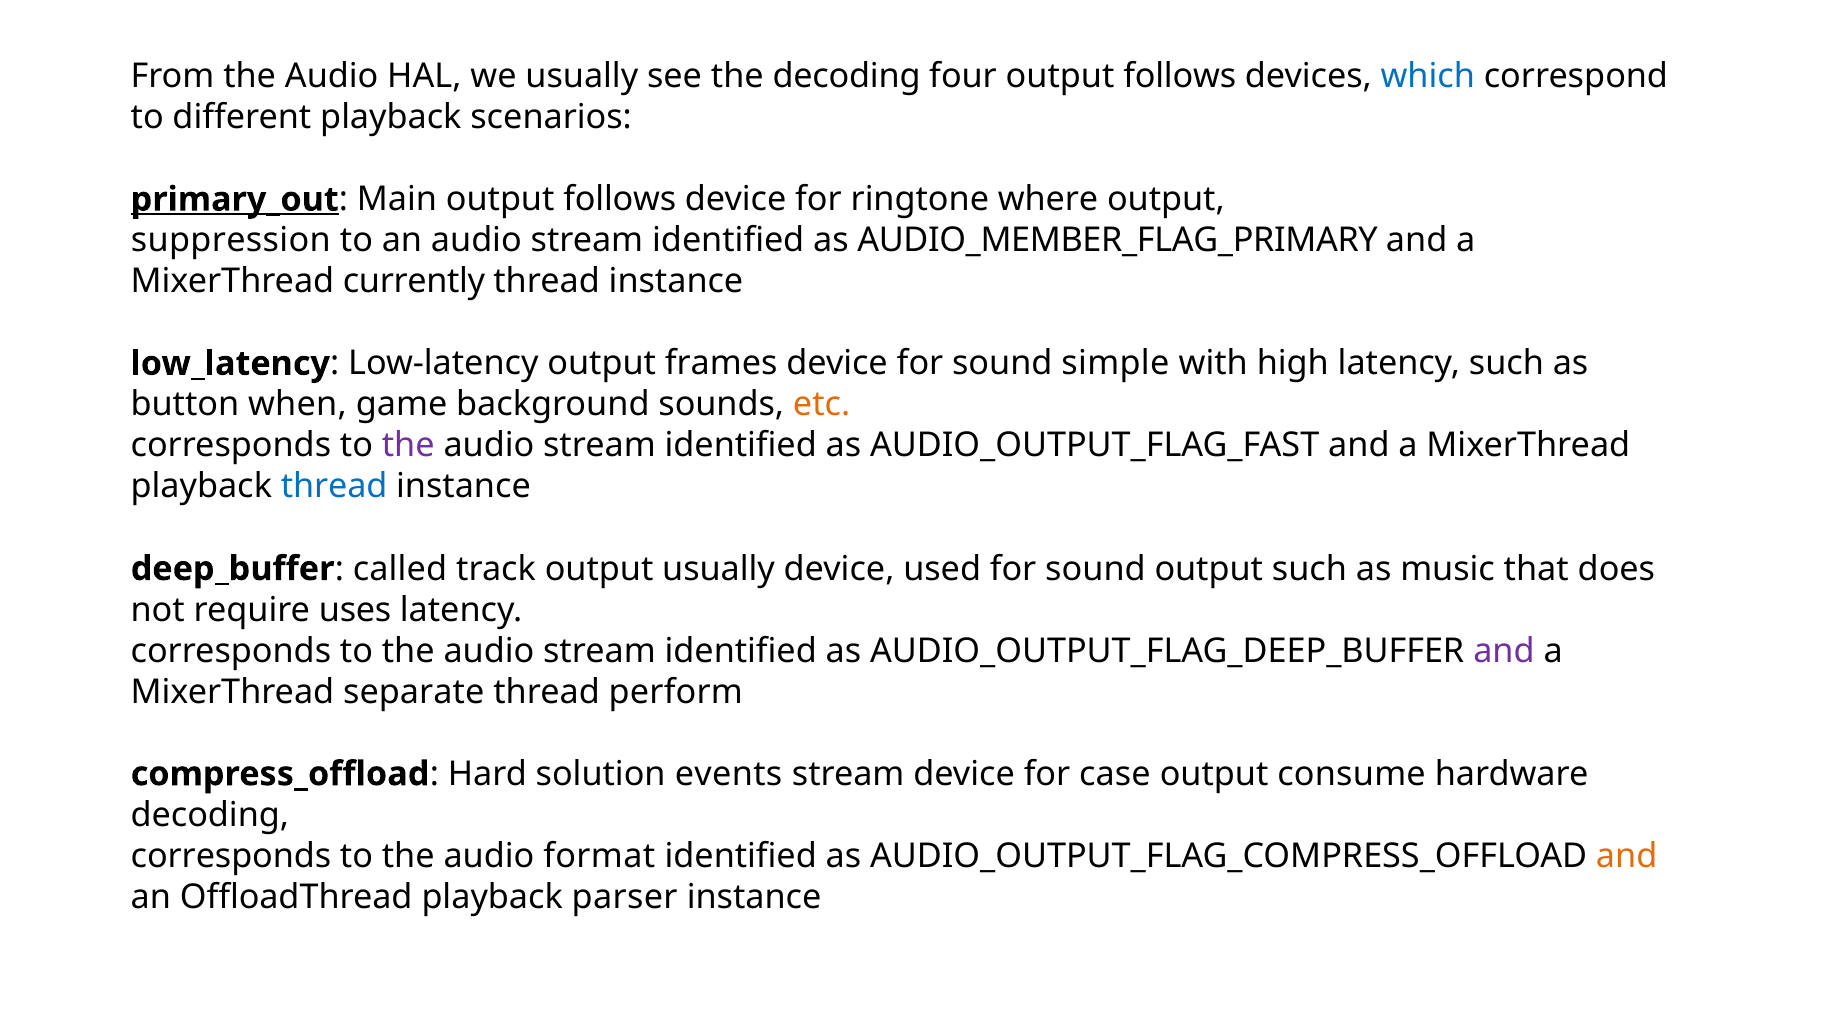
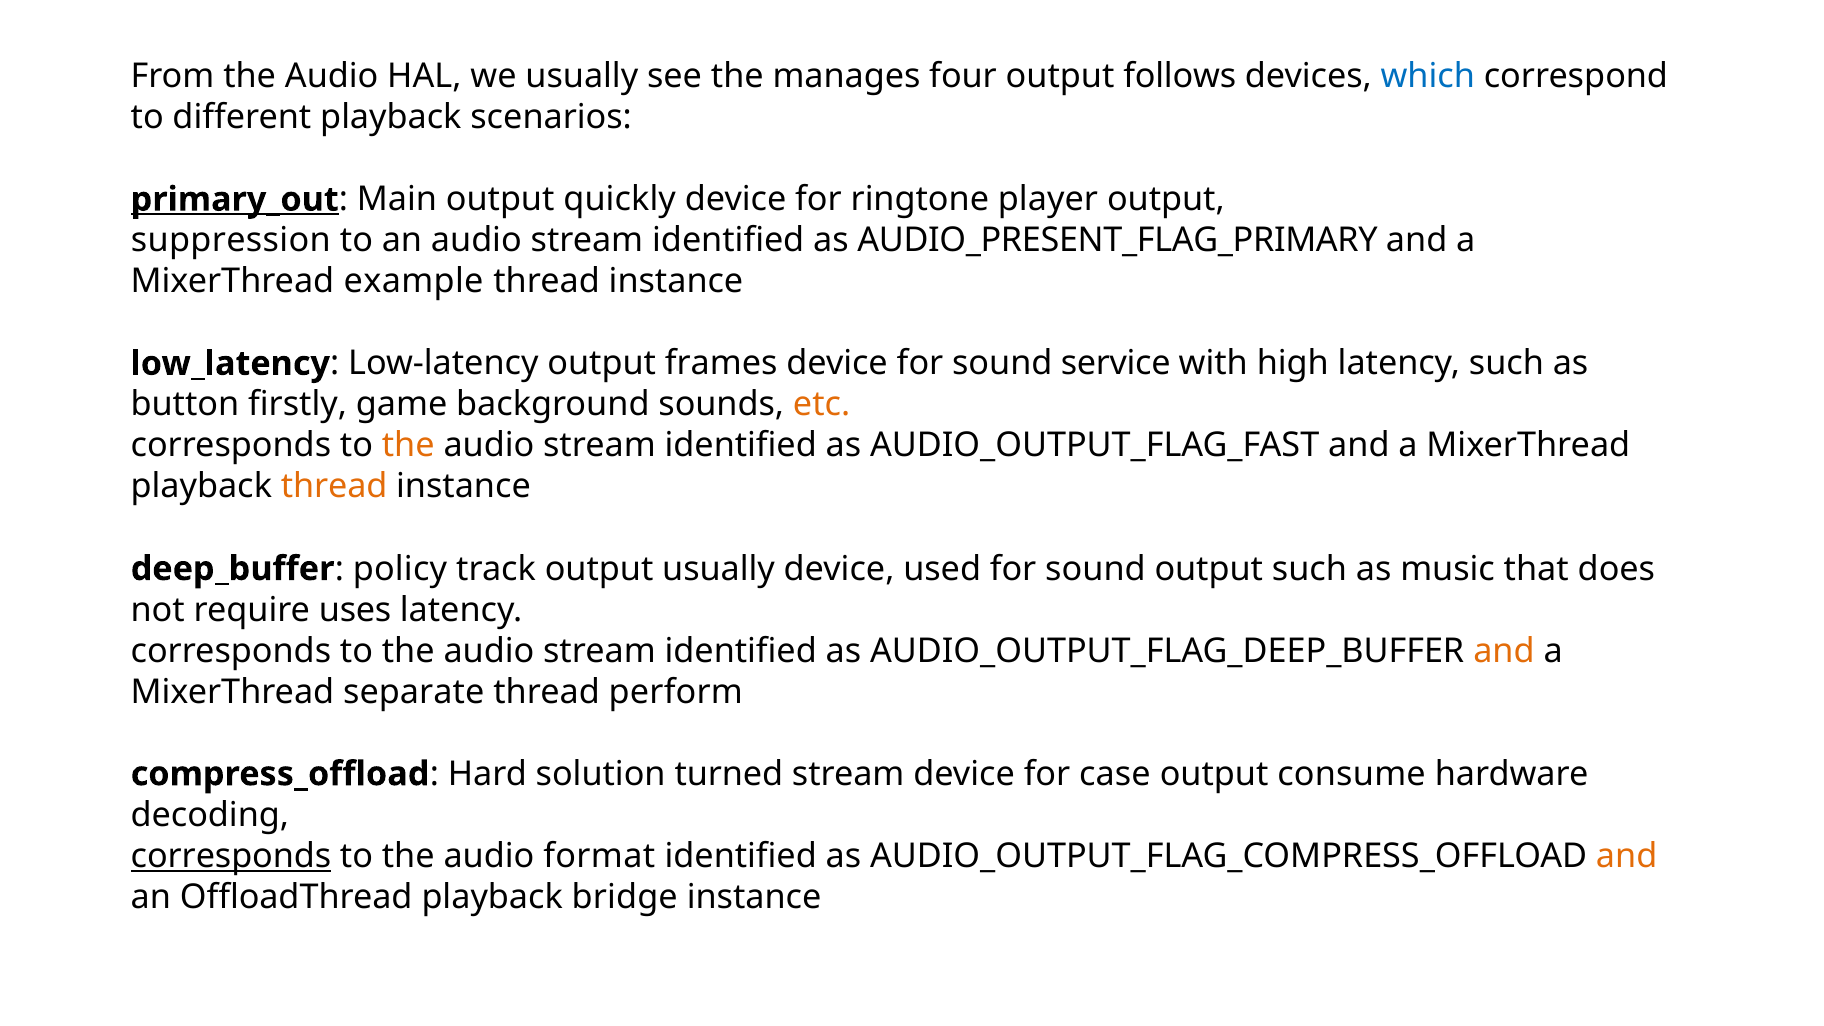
the decoding: decoding -> manages (846, 76)
Main output follows: follows -> quickly (620, 199)
where: where -> player (1048, 199)
AUDIO_MEMBER_FLAG_PRIMARY: AUDIO_MEMBER_FLAG_PRIMARY -> AUDIO_PRESENT_FLAG_PRIMARY (1118, 240)
currently: currently -> example (414, 281)
simple: simple -> service (1116, 364)
when: when -> firstly (298, 405)
the colour: purple -> orange (408, 446)
thread colour: blue -> orange (334, 487)
called: called -> policy (400, 569)
and colour: purple -> orange (1504, 651)
events: events -> turned (729, 774)
corresponds underline: none -> present (231, 856)
parser: parser -> bridge (625, 897)
